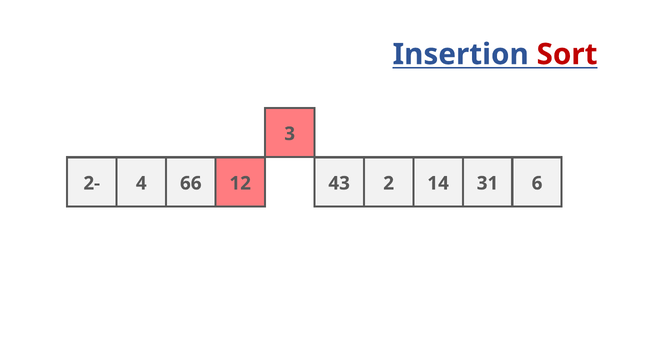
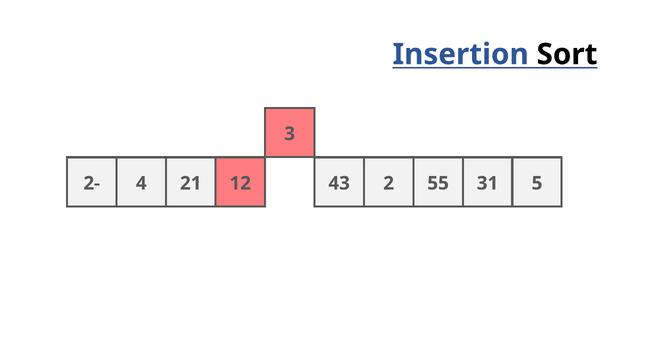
Sort colour: red -> black (567, 54)
66: 66 -> 21 (191, 183)
14: 14 -> 55 (438, 183)
6: 6 -> 5 (537, 183)
